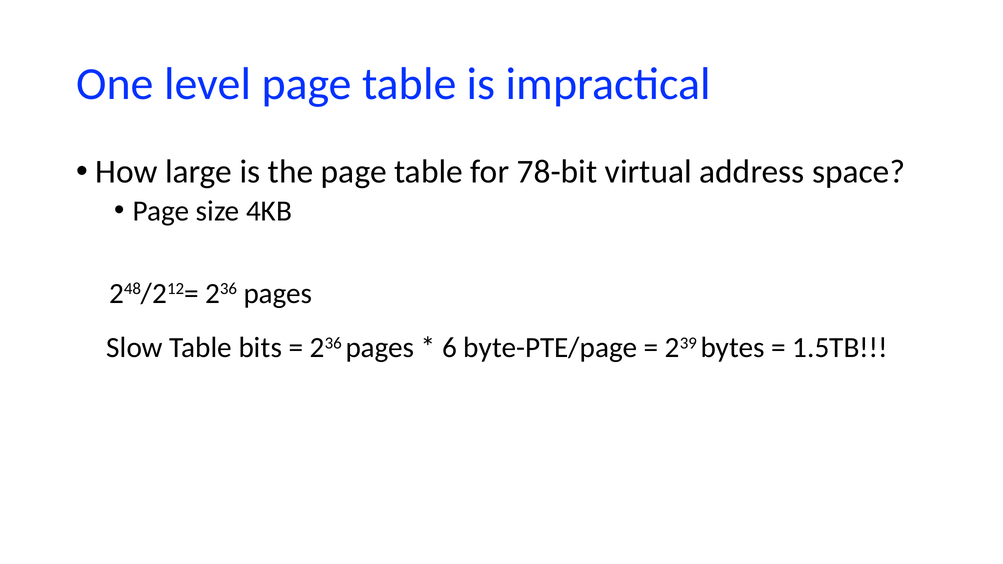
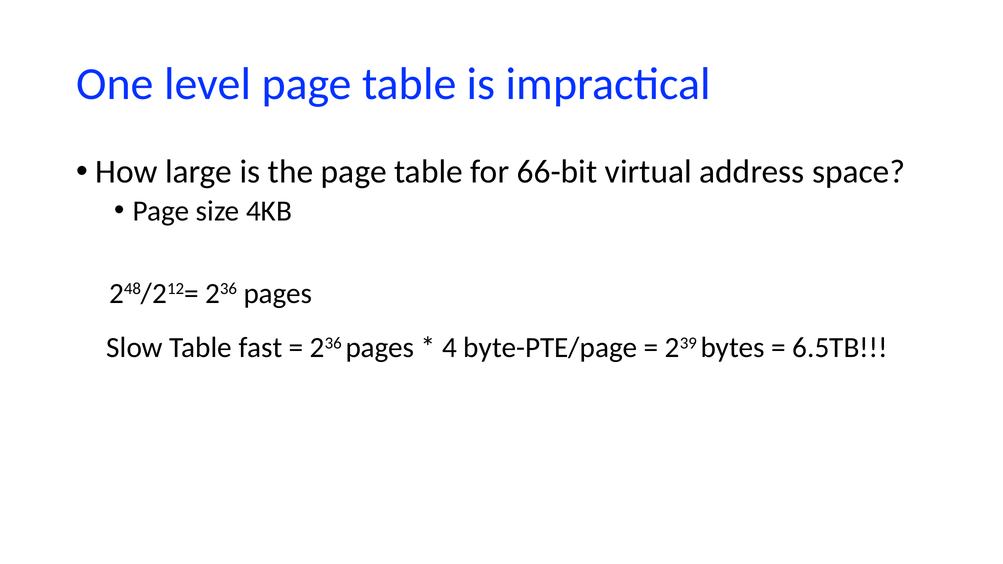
78-bit: 78-bit -> 66-bit (557, 172)
bits: bits -> fast (260, 348)
6: 6 -> 4 (450, 348)
1.5TB: 1.5TB -> 6.5TB (840, 348)
